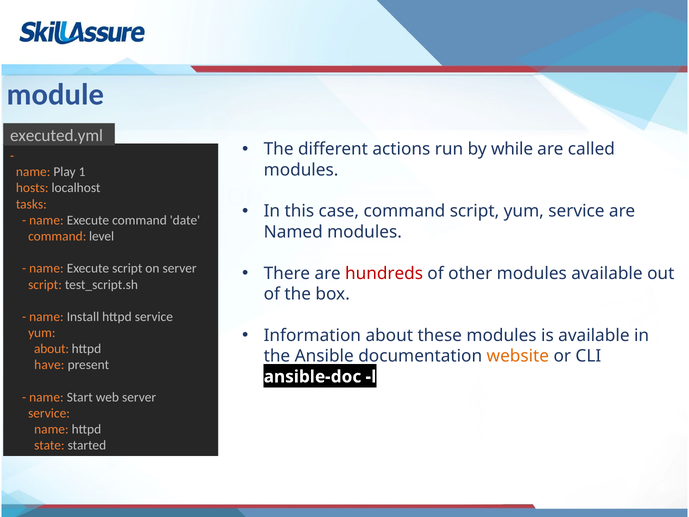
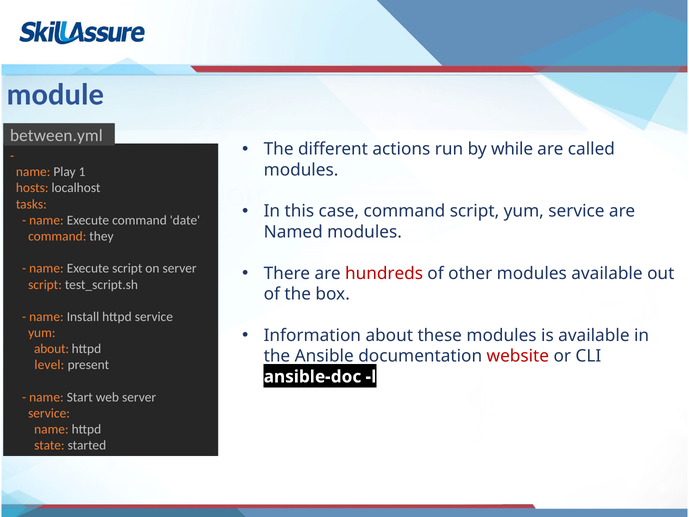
executed.yml: executed.yml -> between.yml (56, 135)
level: level -> they (102, 236)
website colour: orange -> red (518, 356)
have: have -> level (49, 365)
